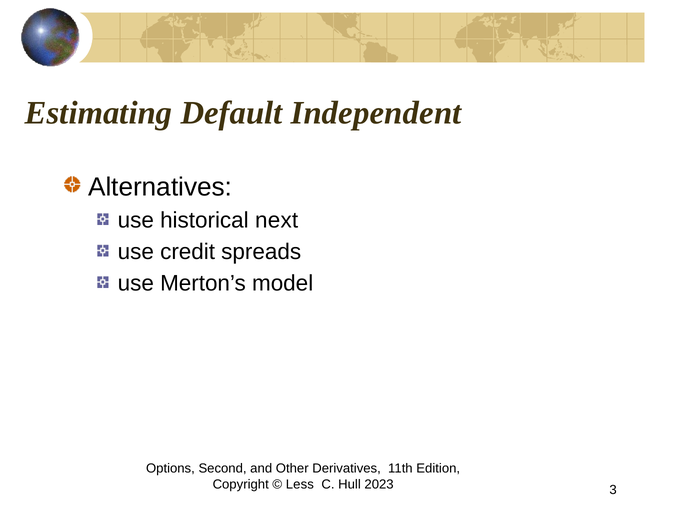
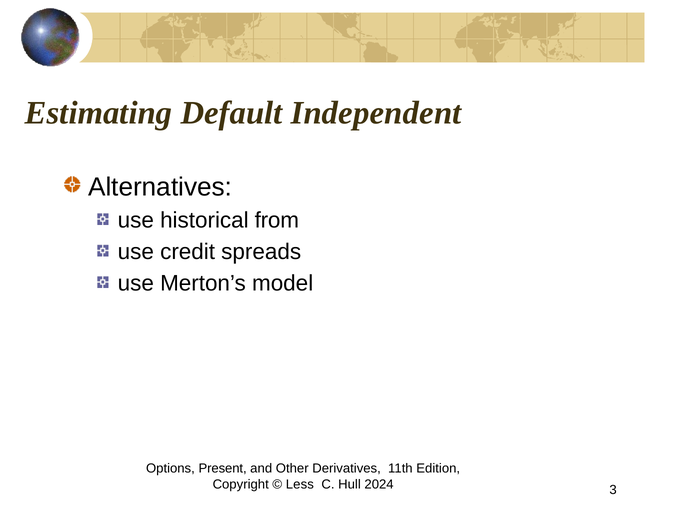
next: next -> from (277, 220)
Second: Second -> Present (223, 468)
2023: 2023 -> 2024 (379, 484)
